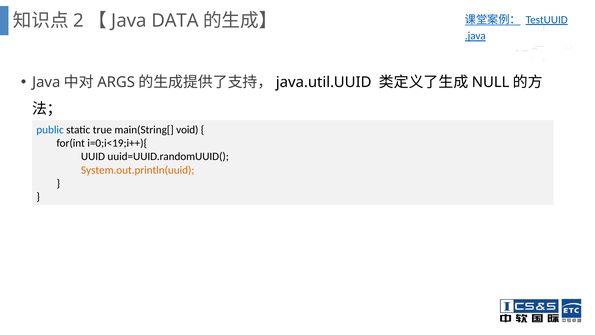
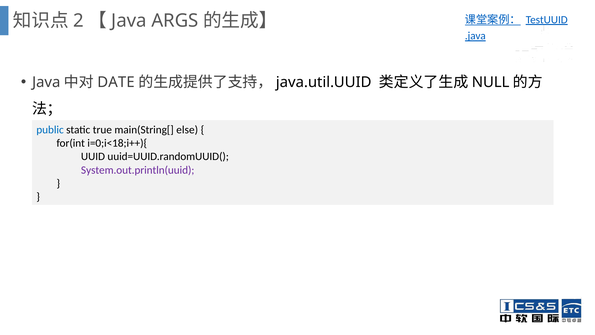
DATA: DATA -> ARGS (175, 21)
ARGS: ARGS -> DATE (116, 82)
void: void -> else (187, 130)
i=0;i<19;i++){: i=0;i<19;i++){ -> i=0;i<18;i++){ (117, 143)
System.out.println(uuid colour: orange -> purple (138, 170)
